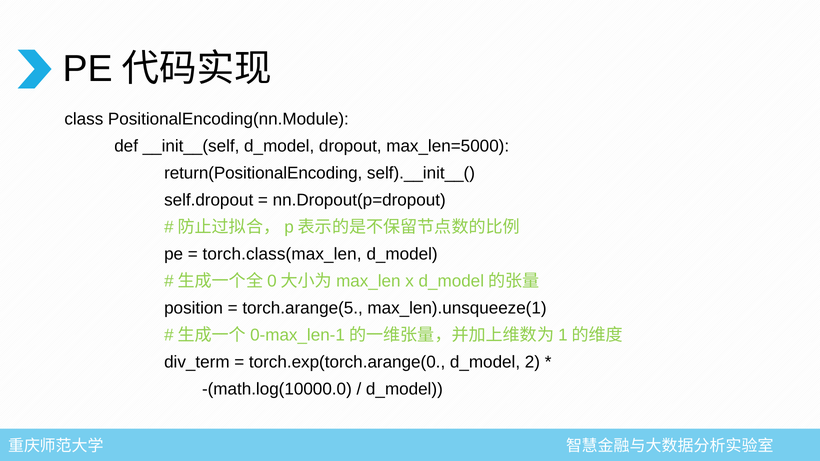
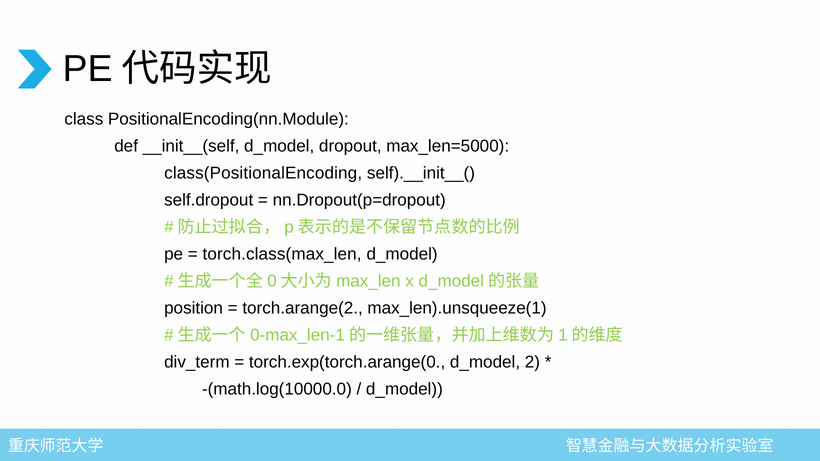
return(PositionalEncoding: return(PositionalEncoding -> class(PositionalEncoding (263, 173)
torch.arange(5: torch.arange(5 -> torch.arange(2 (303, 308)
